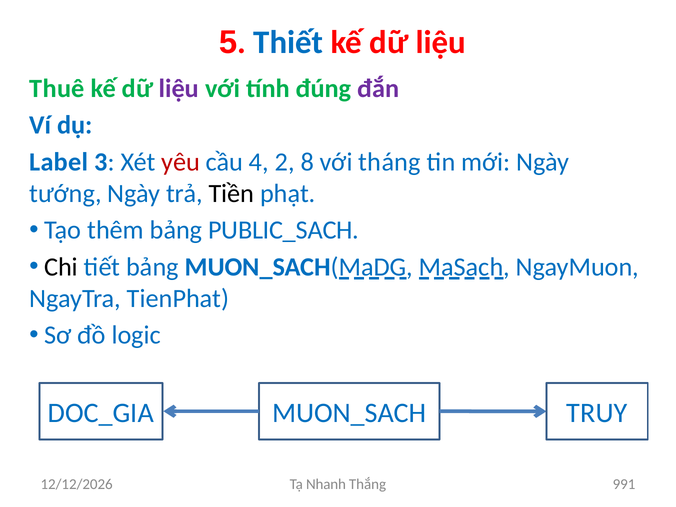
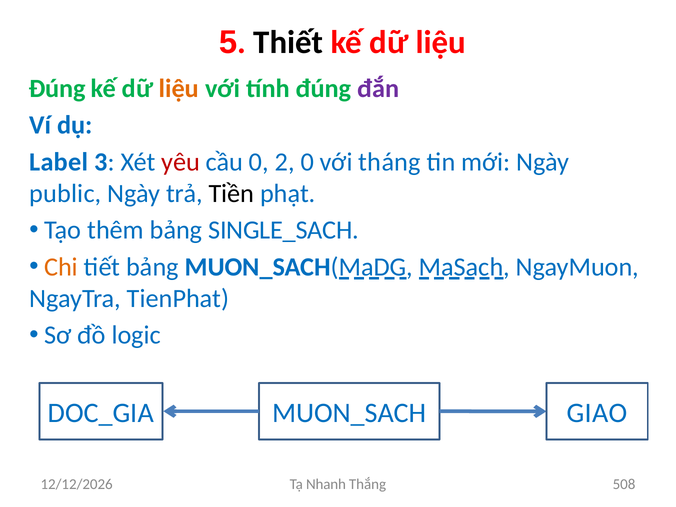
Thiết colour: blue -> black (288, 42)
Thuê: Thuê -> Đúng (57, 89)
liệu colour: purple -> orange (179, 89)
cầu 4: 4 -> 0 (259, 162)
2 8: 8 -> 0 (307, 162)
tướng: tướng -> public (65, 194)
PUBLIC_SACH: PUBLIC_SACH -> SINGLE_SACH (284, 230)
Chi colour: black -> orange (61, 267)
TRUY: TRUY -> GIAO (597, 413)
991: 991 -> 508 (624, 484)
